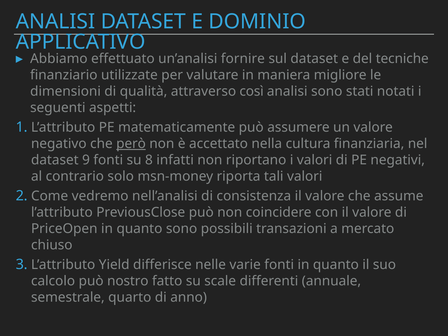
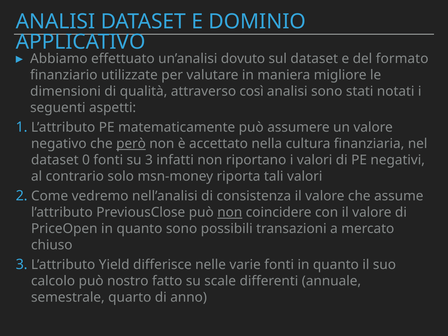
fornire: fornire -> dovuto (243, 59)
tecniche: tecniche -> formato (402, 59)
9: 9 -> 0 (86, 160)
8: 8 -> 3 (149, 160)
non underline: none -> present (230, 212)
